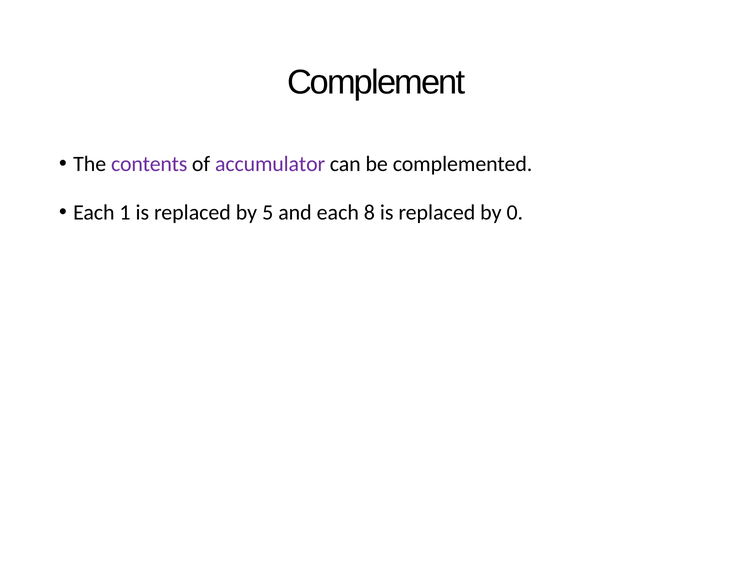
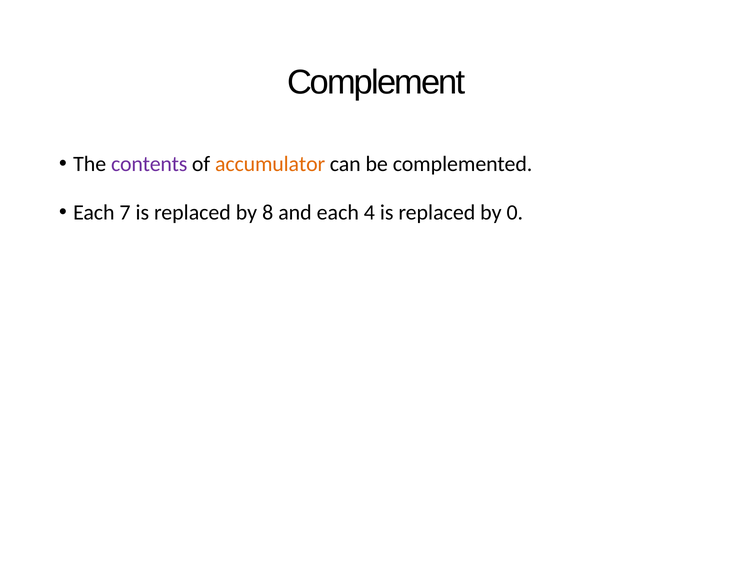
accumulator colour: purple -> orange (270, 164)
1: 1 -> 7 (125, 213)
5: 5 -> 8 (268, 213)
8: 8 -> 4 (369, 213)
